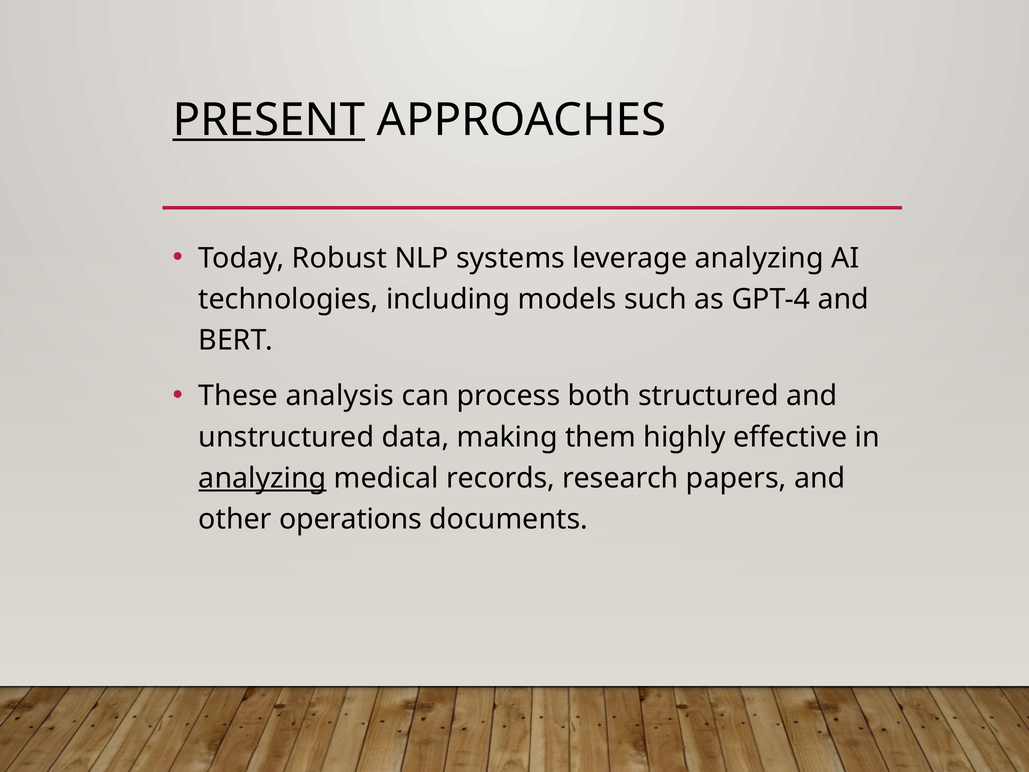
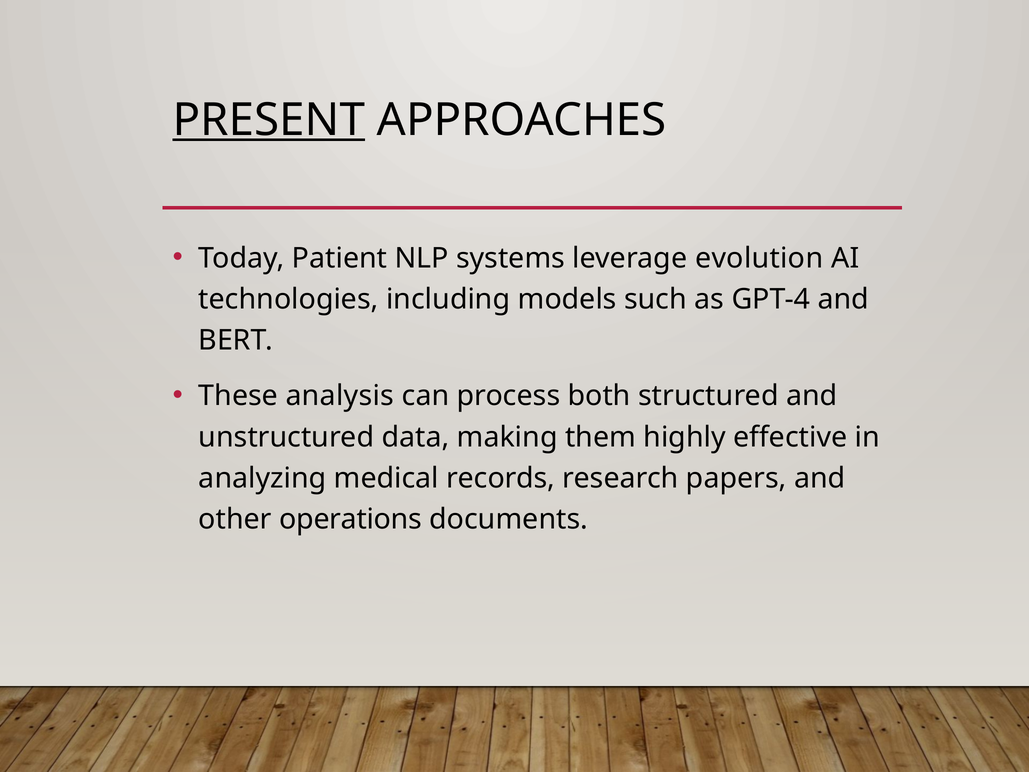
Robust: Robust -> Patient (340, 258)
leverage analyzing: analyzing -> evolution (759, 258)
analyzing underline: present -> none (262, 478)
